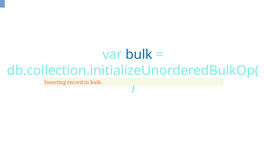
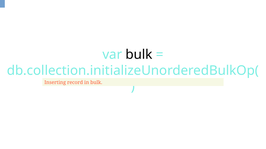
bulk colour: blue -> black (139, 55)
